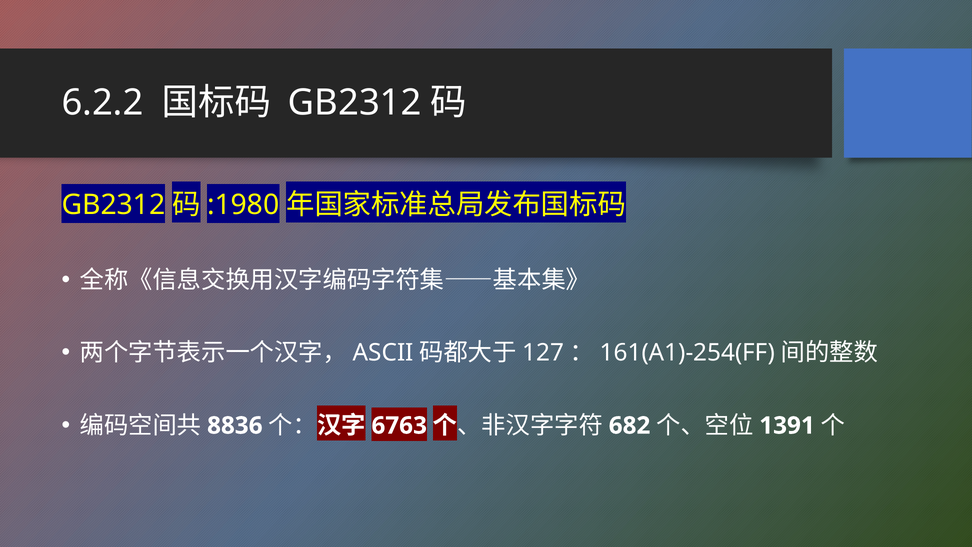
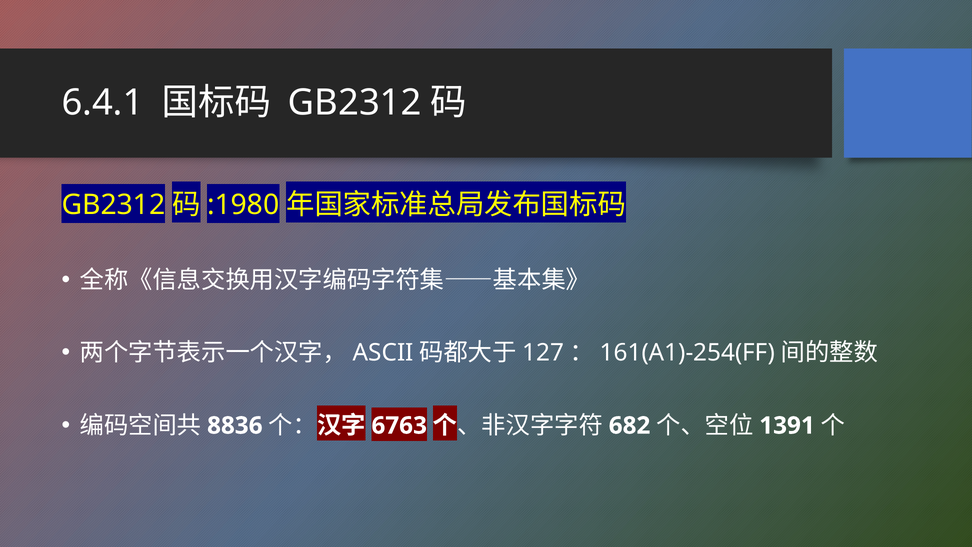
6.2.2: 6.2.2 -> 6.4.1 (103, 103)
